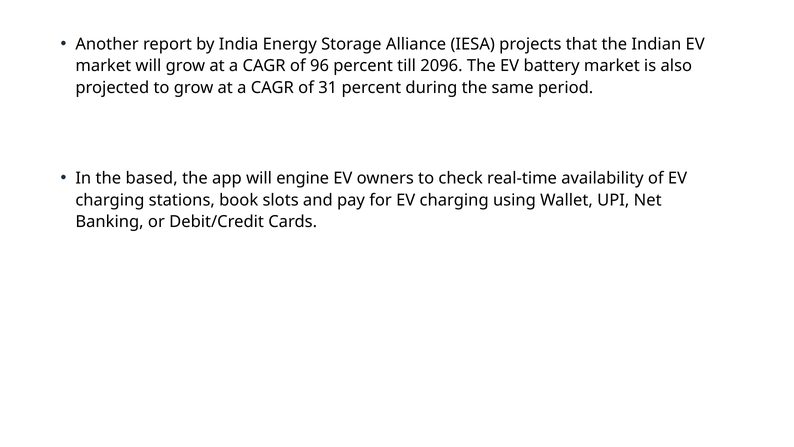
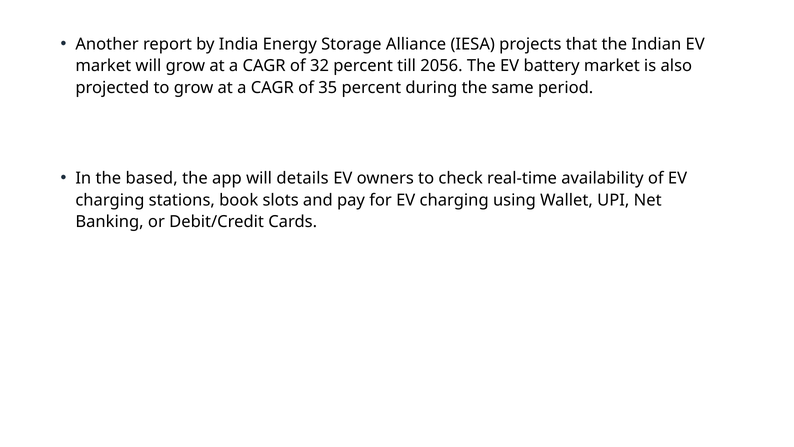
96: 96 -> 32 (319, 66)
2096: 2096 -> 2056 (441, 66)
31: 31 -> 35 (328, 88)
engine: engine -> details (303, 178)
